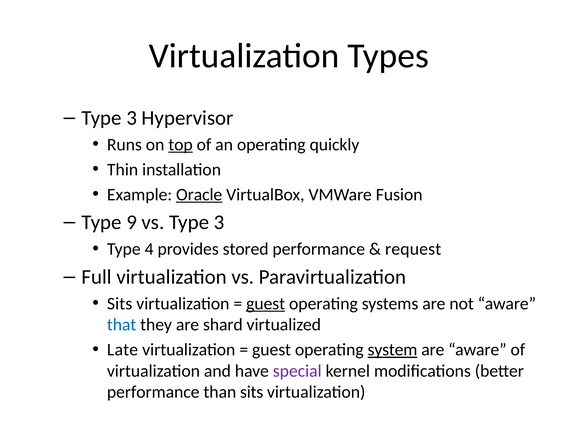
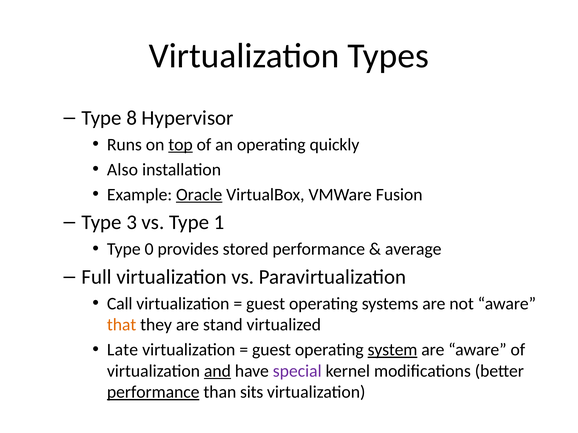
3: 3 -> 8 (132, 118)
Thin: Thin -> Also (122, 170)
9: 9 -> 3 (132, 223)
vs Type 3: 3 -> 1 (219, 223)
4: 4 -> 0 (149, 249)
request: request -> average (413, 249)
Sits: Sits -> Call (120, 304)
guest underline: present -> none (266, 304)
that colour: blue -> orange (122, 325)
shard: shard -> stand (223, 325)
and underline: none -> present (217, 371)
performance underline: none -> present (153, 393)
